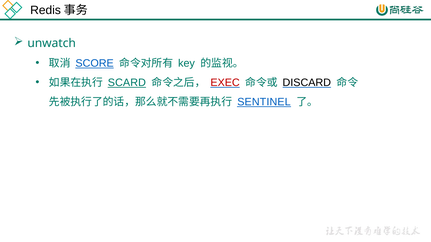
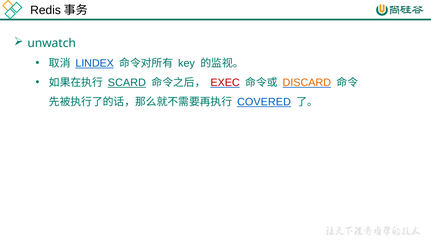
SCORE: SCORE -> LINDEX (95, 63)
DISCARD colour: black -> orange (307, 83)
SENTINEL: SENTINEL -> COVERED (264, 102)
